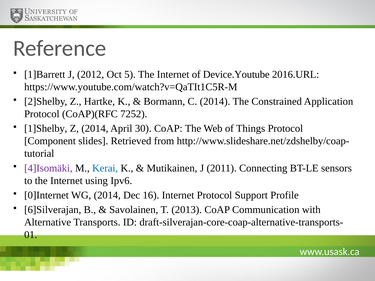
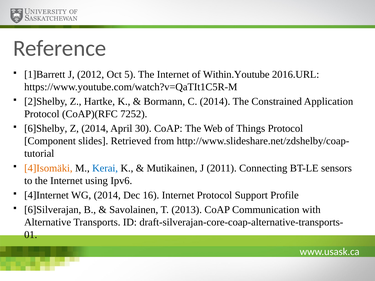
Device.Youtube: Device.Youtube -> Within.Youtube (236, 74)
1]Shelby: 1]Shelby -> 6]Shelby (46, 129)
4]Isomäki colour: purple -> orange (48, 168)
0]Internet: 0]Internet -> 4]Internet (46, 195)
